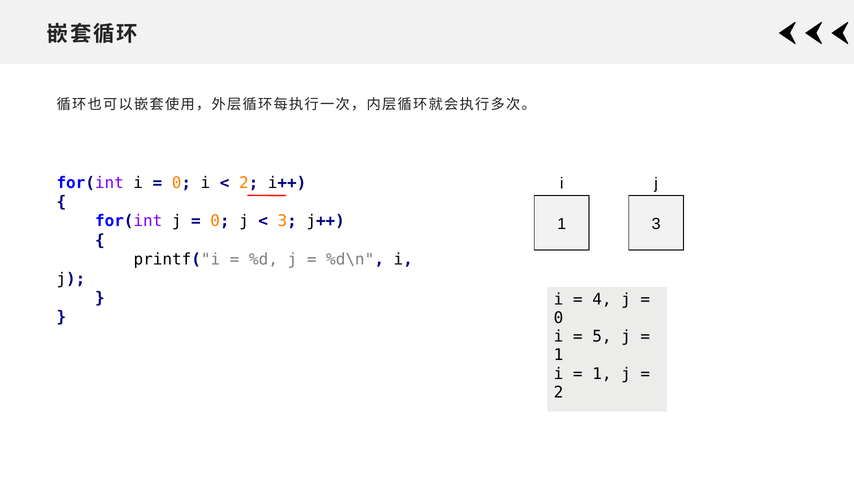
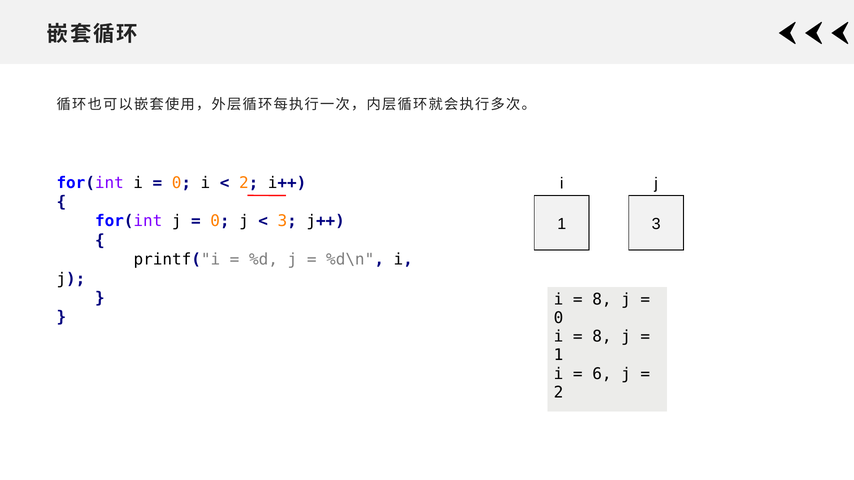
4: 4 -> 8 (602, 300)
5: 5 -> 8 (602, 337)
1: 1 -> 6 (602, 374)
